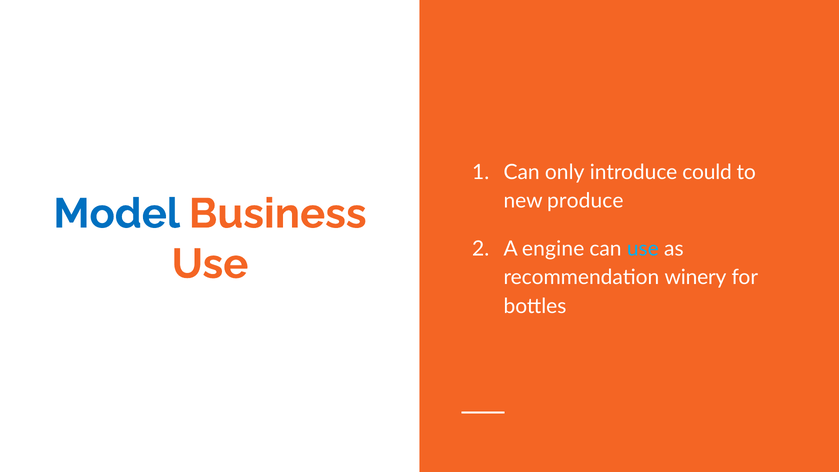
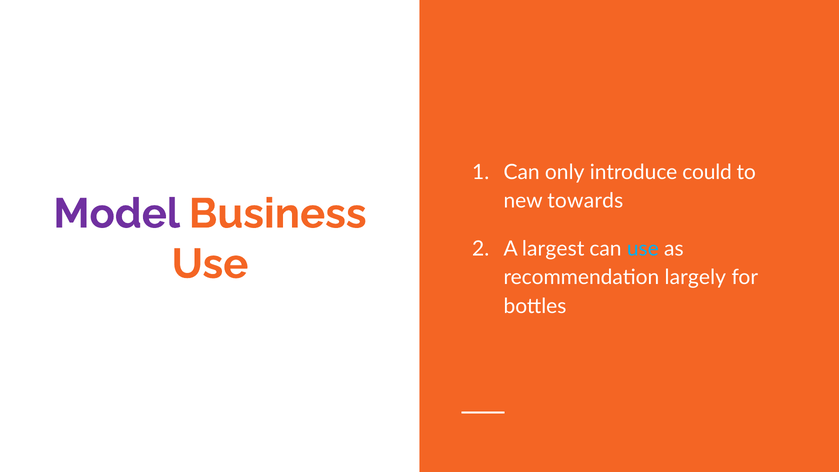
produce: produce -> towards (585, 201)
Model colour: blue -> purple (117, 214)
engine: engine -> largest (553, 249)
winery: winery -> largely (695, 278)
